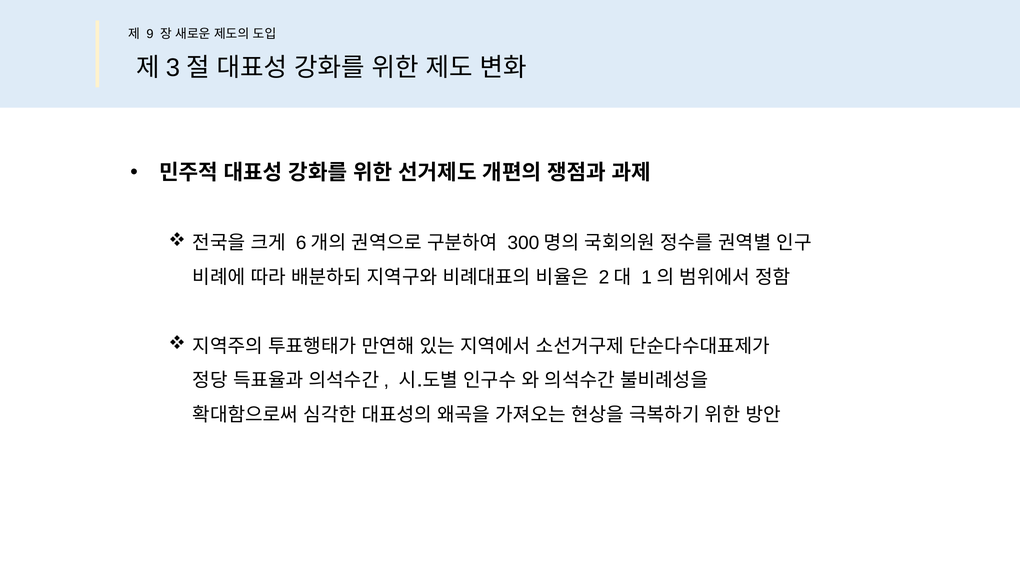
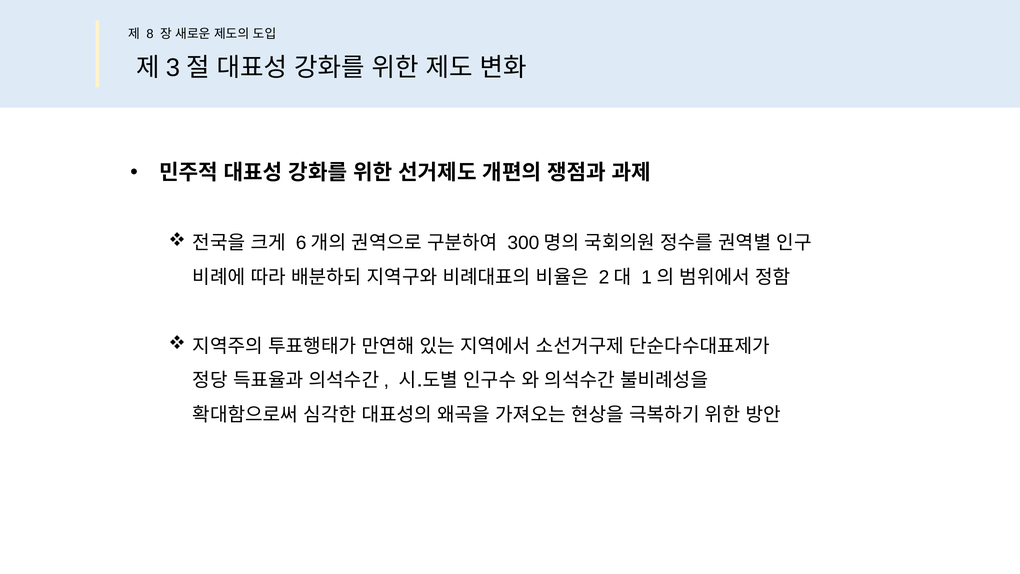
9: 9 -> 8 (150, 34)
